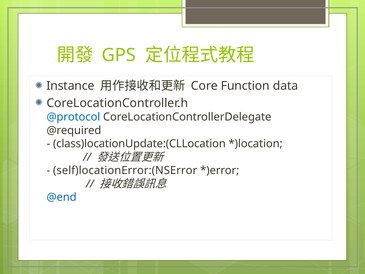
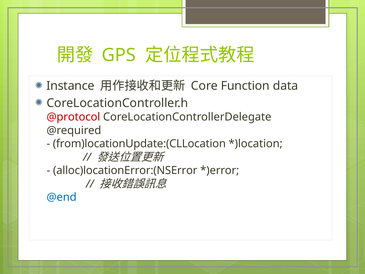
@protocol colour: blue -> red (73, 117)
class)locationUpdate:(CLLocation: class)locationUpdate:(CLLocation -> from)locationUpdate:(CLLocation (139, 144)
self)locationError:(NSError: self)locationError:(NSError -> alloc)locationError:(NSError (125, 170)
